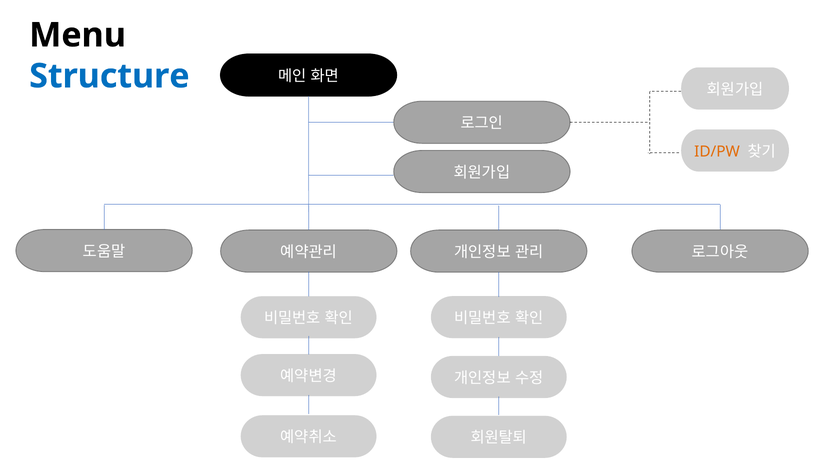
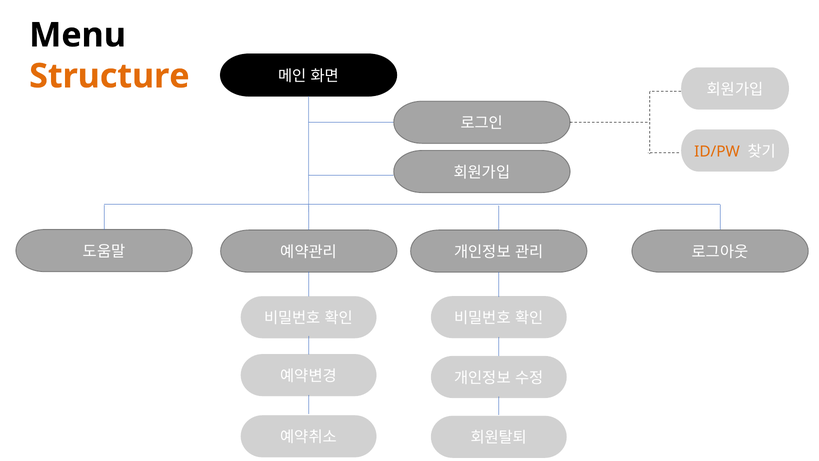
Structure colour: blue -> orange (109, 76)
